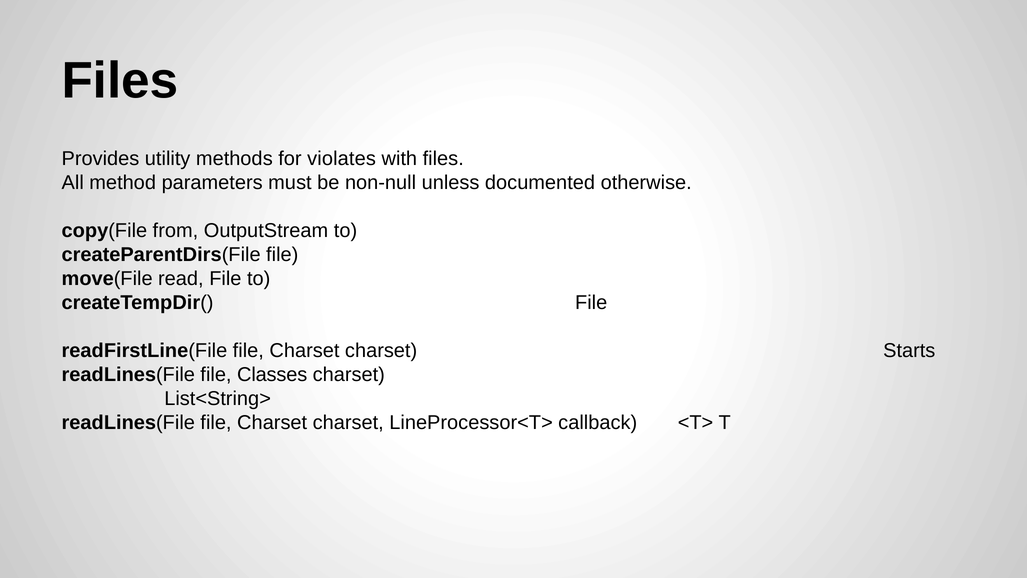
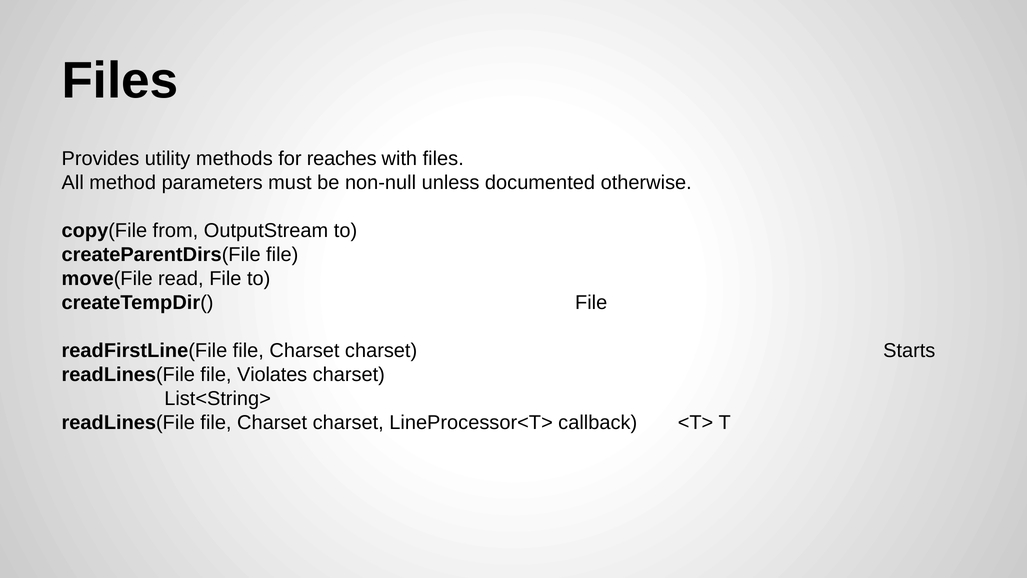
violates: violates -> reaches (342, 158)
Classes: Classes -> Violates (272, 374)
